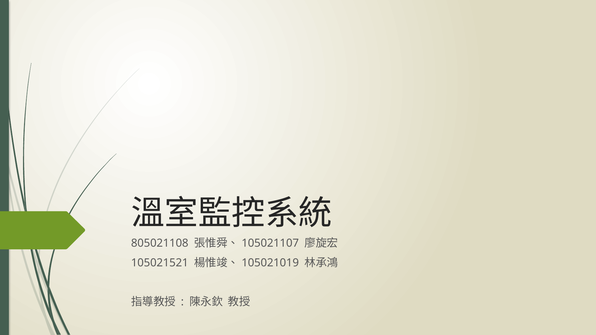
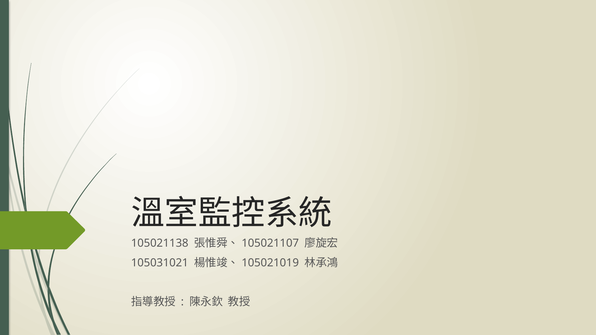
805021108: 805021108 -> 105021138 (160, 243)
105021521: 105021521 -> 105031021 (160, 263)
